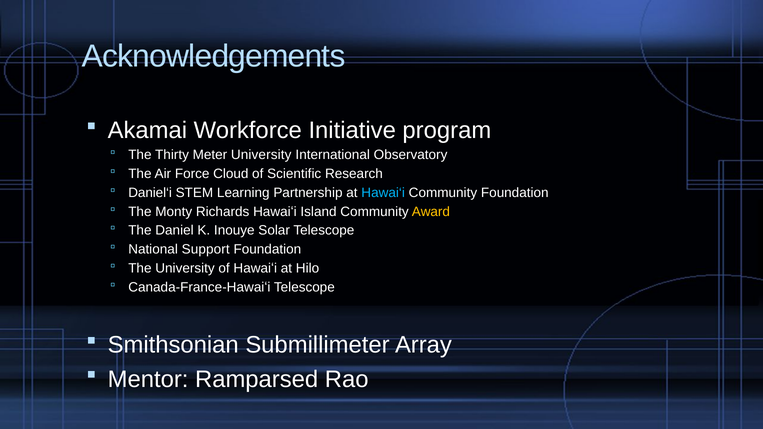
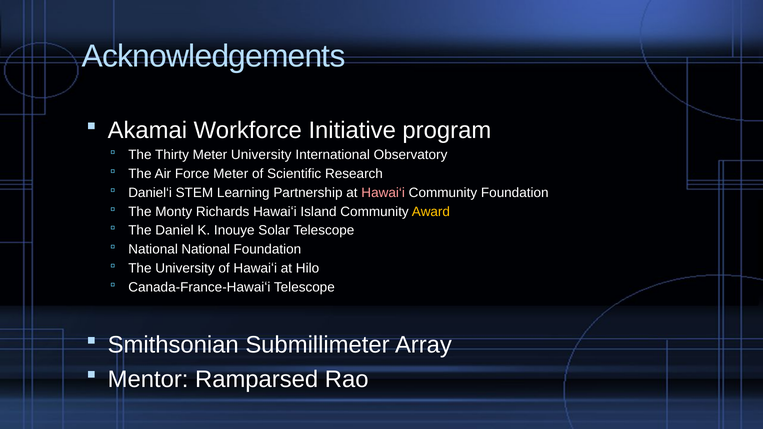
Force Cloud: Cloud -> Meter (231, 174)
Hawai‘i colour: light blue -> pink (383, 193)
National Support: Support -> National (206, 250)
